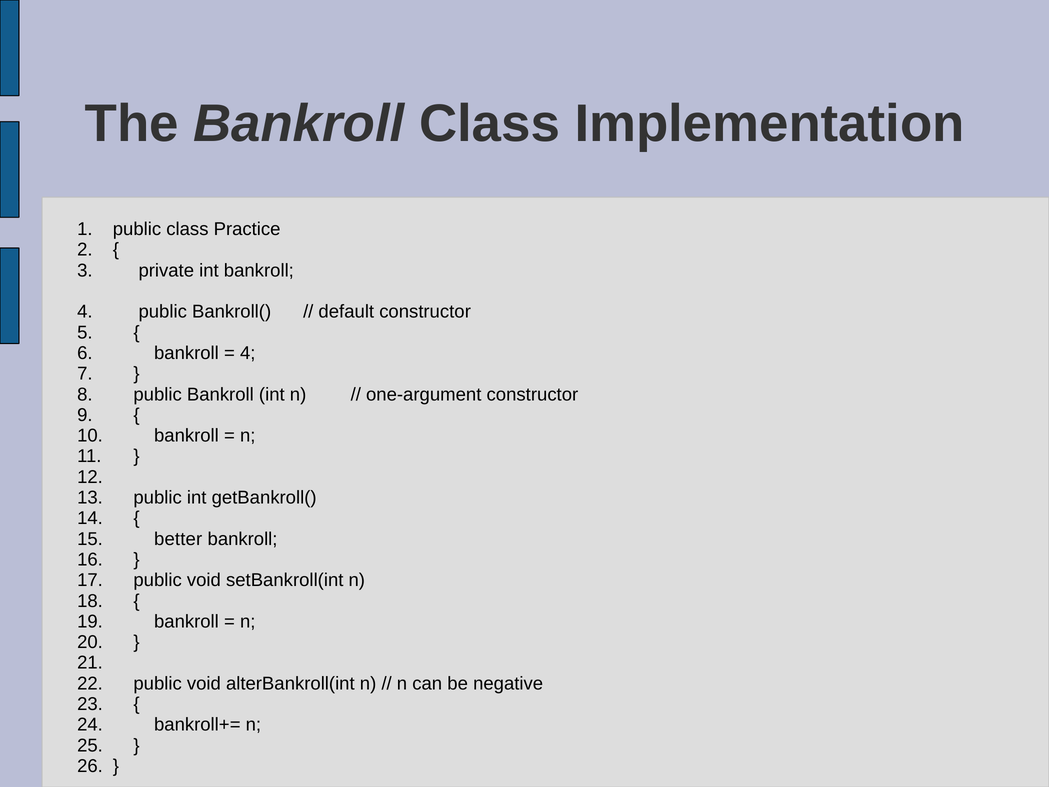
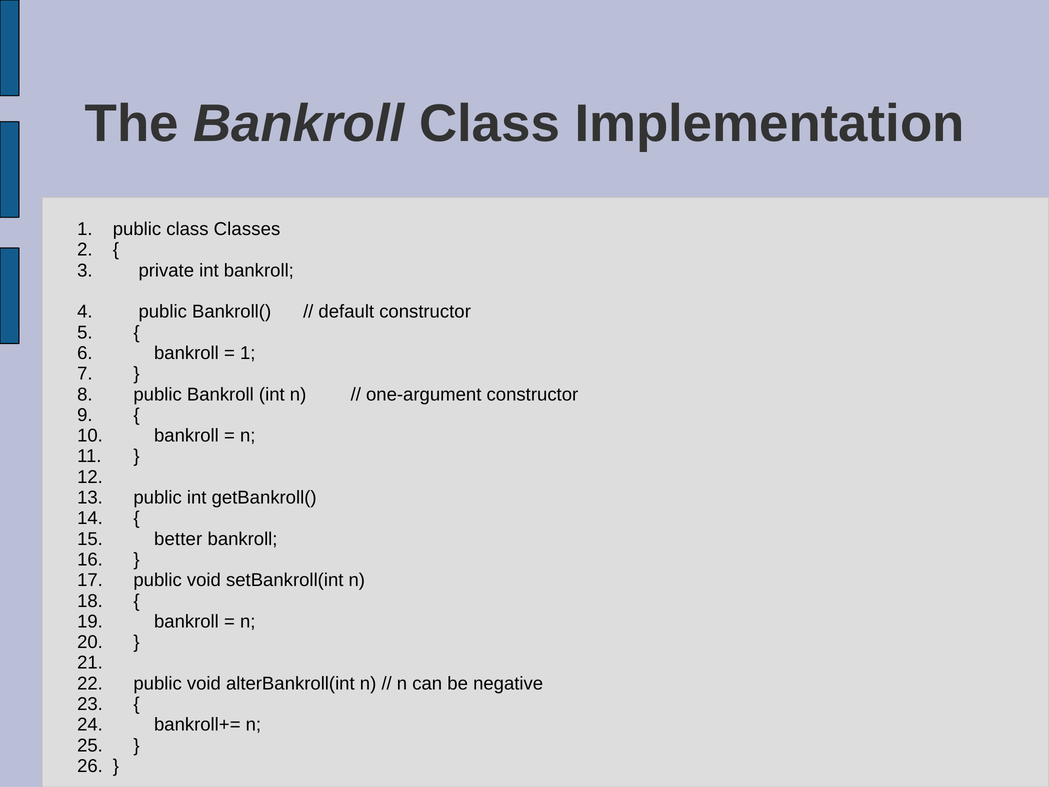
Practice: Practice -> Classes (247, 229)
4: 4 -> 1 (248, 353)
